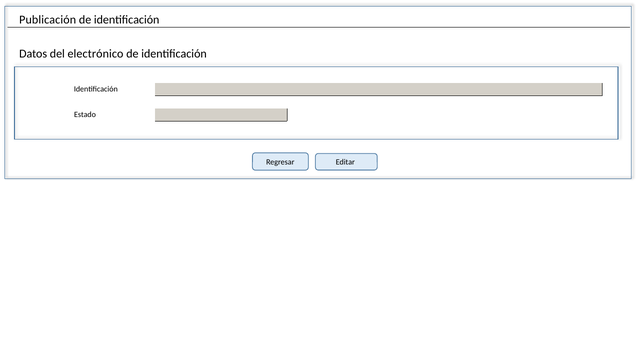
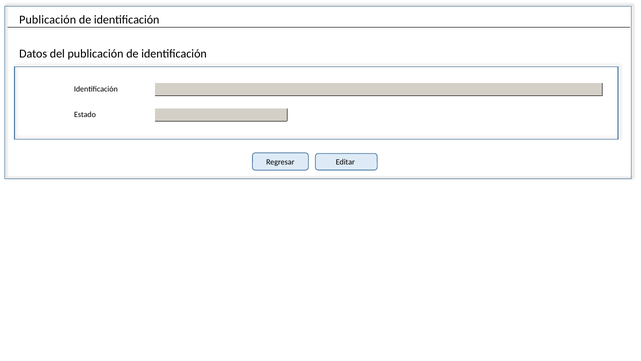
del electrónico: electrónico -> publicación (96, 54)
